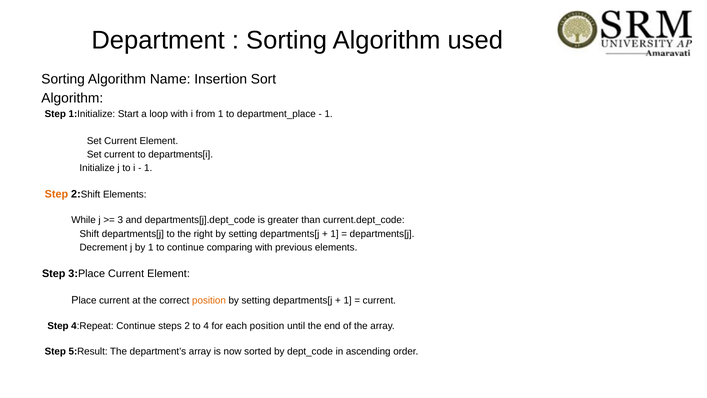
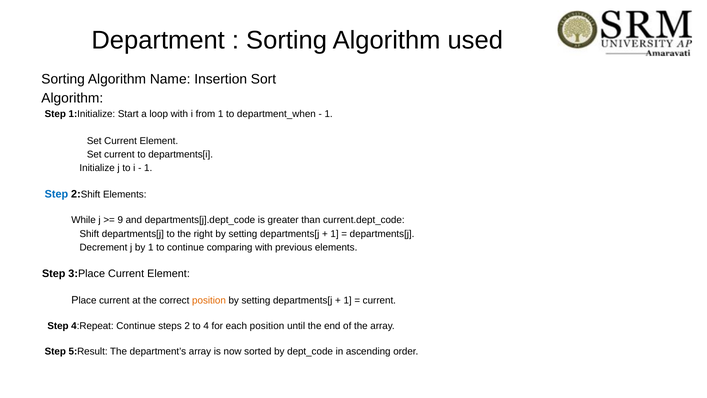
department_place: department_place -> department_when (276, 114)
Step colour: orange -> blue (56, 194)
3: 3 -> 9 (120, 220)
